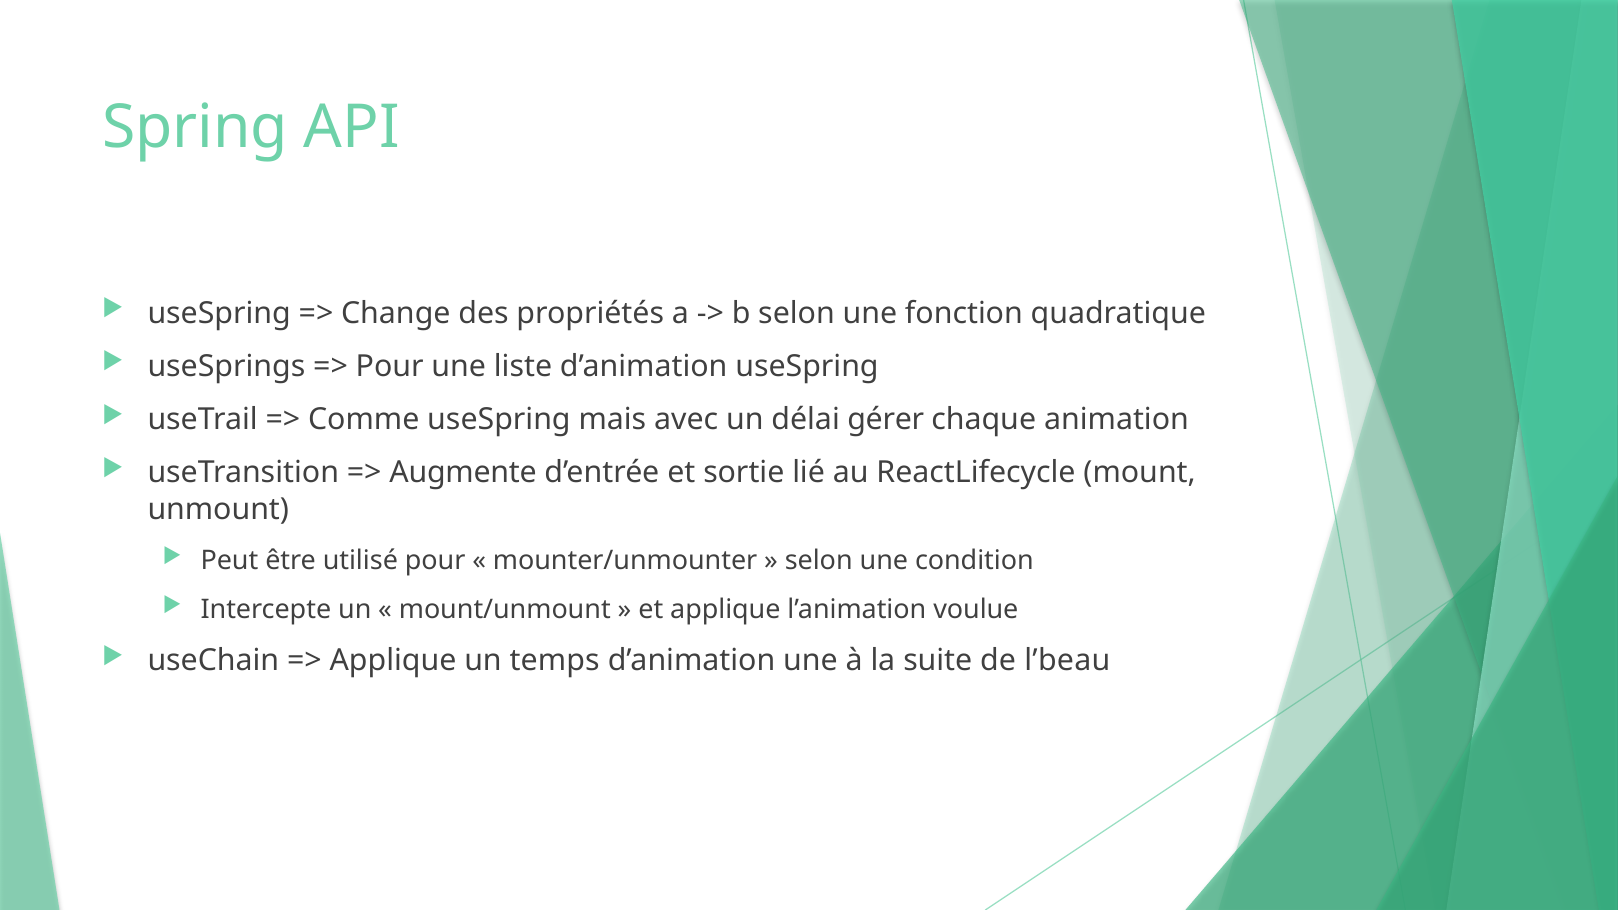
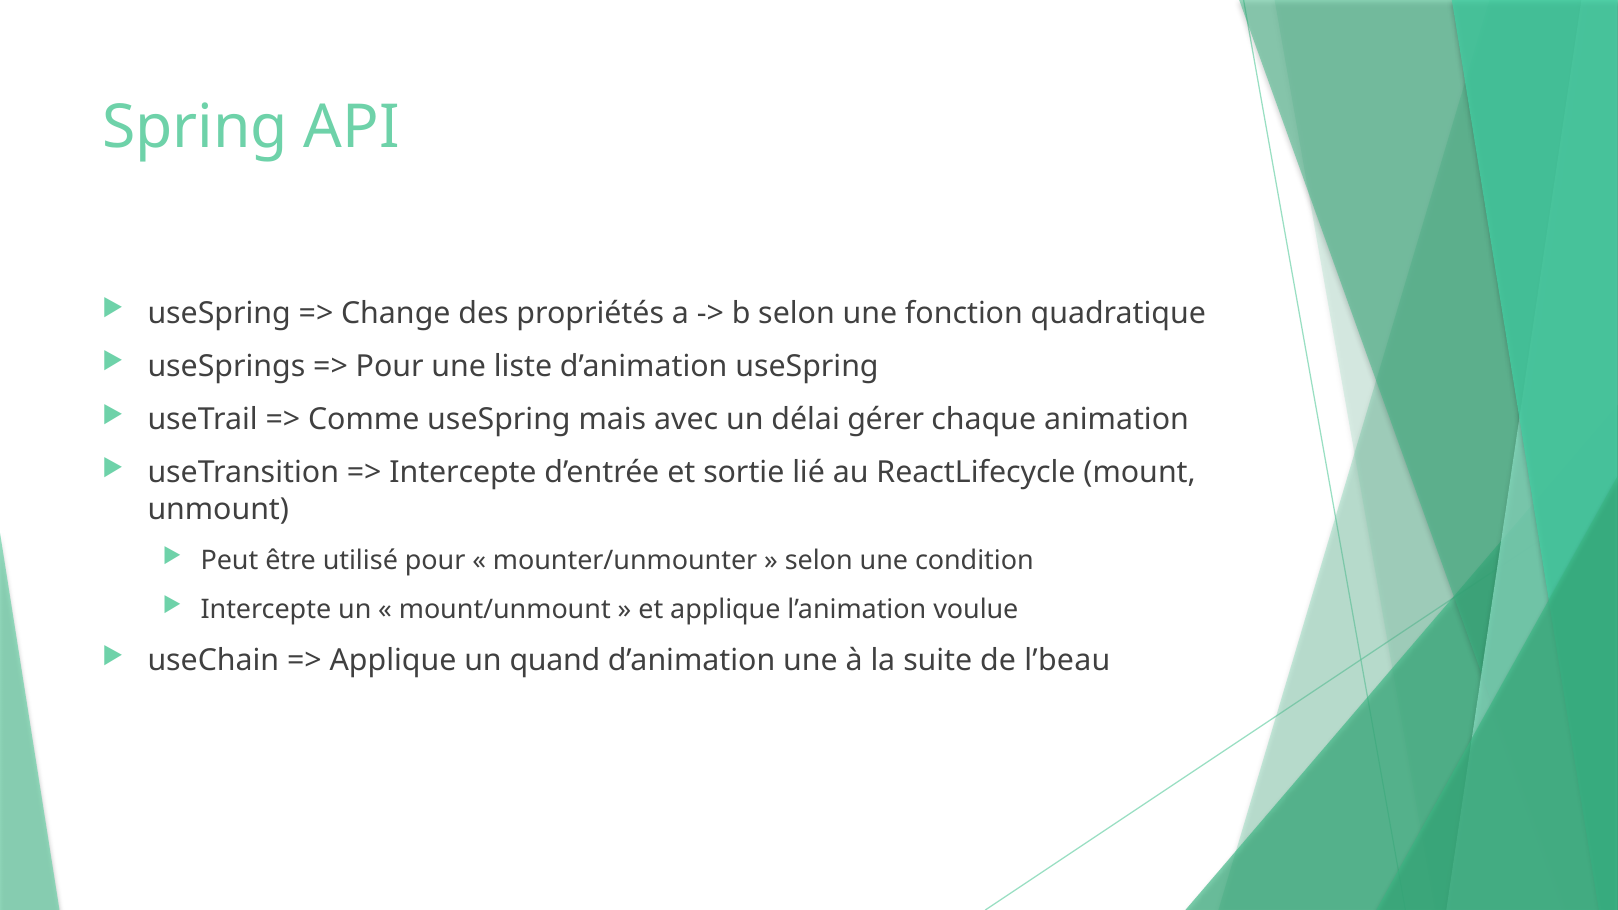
Augmente: Augmente -> Intercepte (463, 473)
temps: temps -> quand (555, 661)
